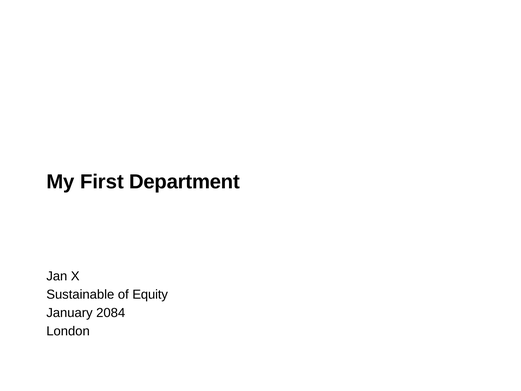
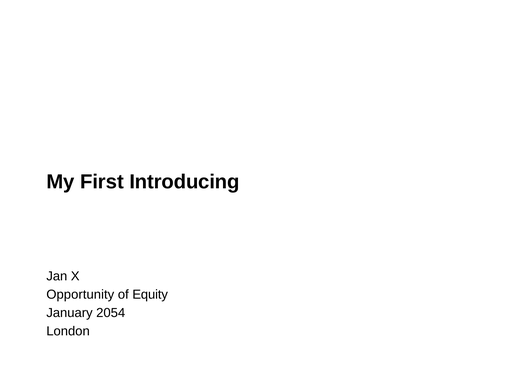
Department: Department -> Introducing (184, 182)
Sustainable: Sustainable -> Opportunity (80, 294)
2084: 2084 -> 2054 (111, 313)
